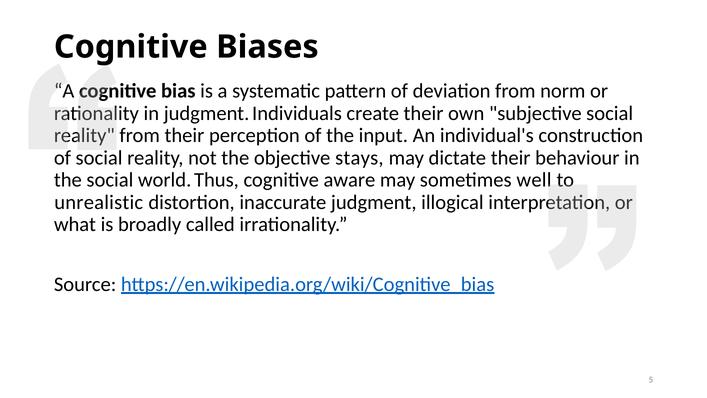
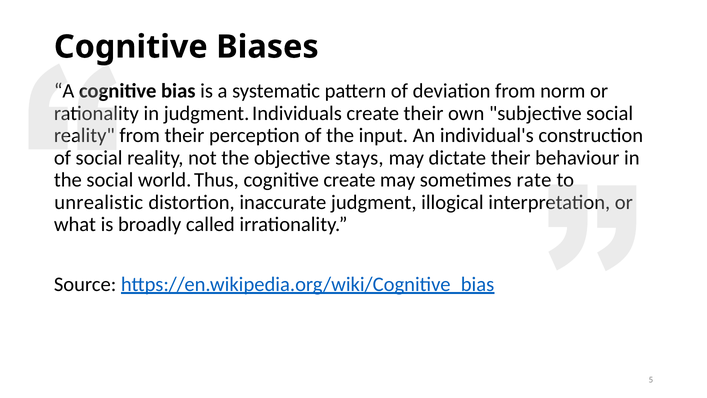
cognitive aware: aware -> create (350, 180)
well: well -> rate (534, 180)
